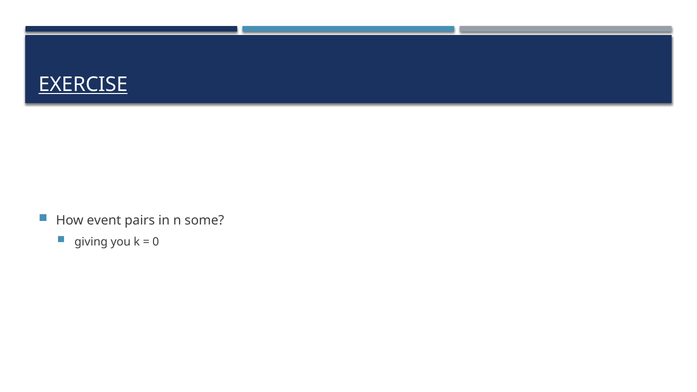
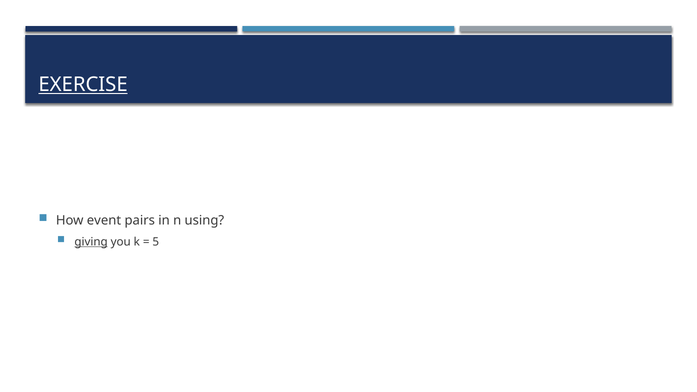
some: some -> using (204, 220)
giving underline: none -> present (91, 242)
0: 0 -> 5 (156, 242)
